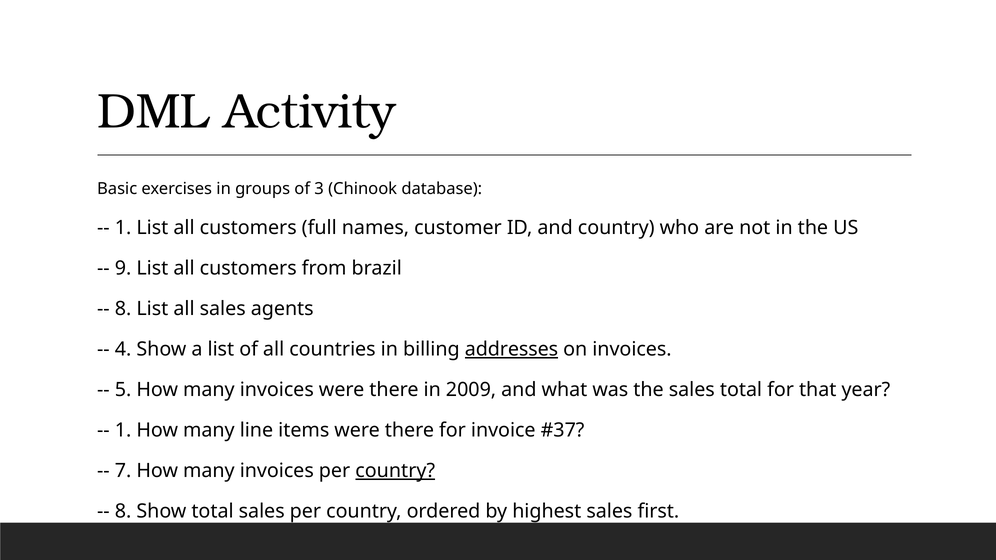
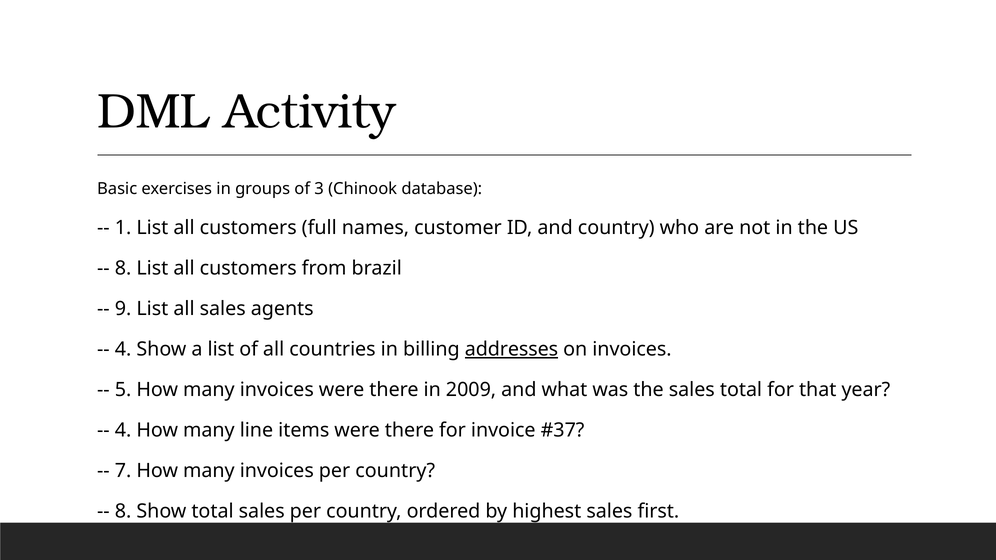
9: 9 -> 8 (123, 268)
8: 8 -> 9 (123, 309)
1: 1 -> 4 (123, 431)
country underline: present -> none (395, 471)
